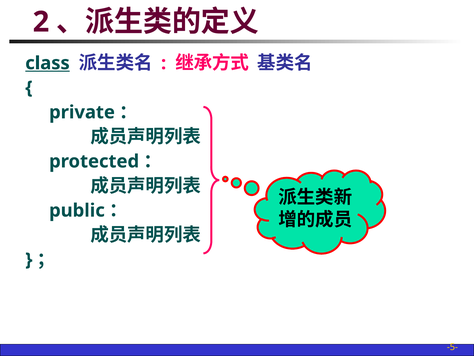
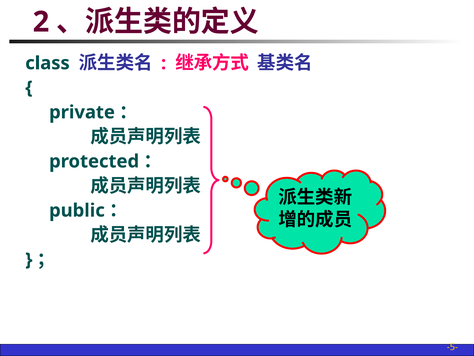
class underline: present -> none (47, 63)
